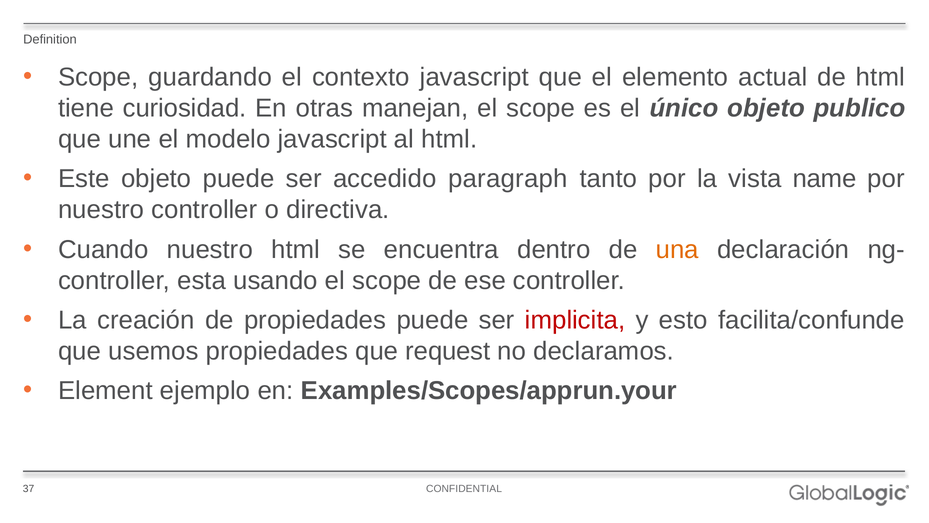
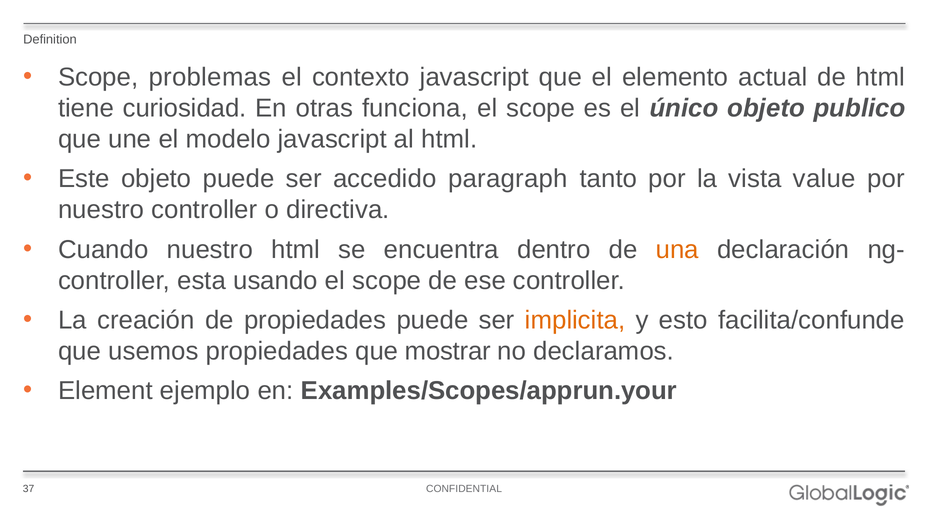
guardando: guardando -> problemas (210, 77)
manejan: manejan -> funciona (415, 108)
name: name -> value (824, 179)
implicita colour: red -> orange (575, 320)
request: request -> mostrar (448, 351)
